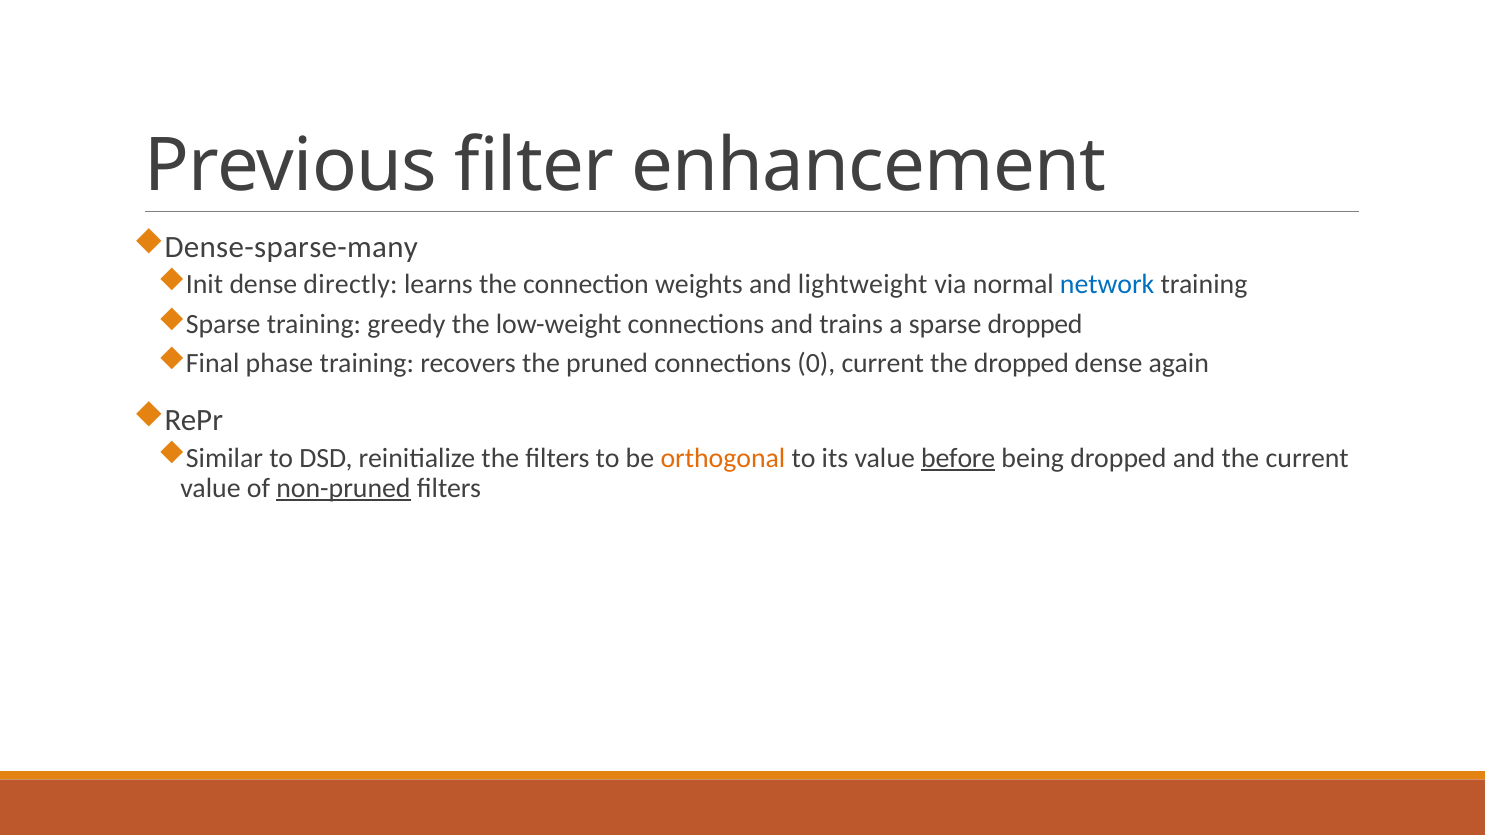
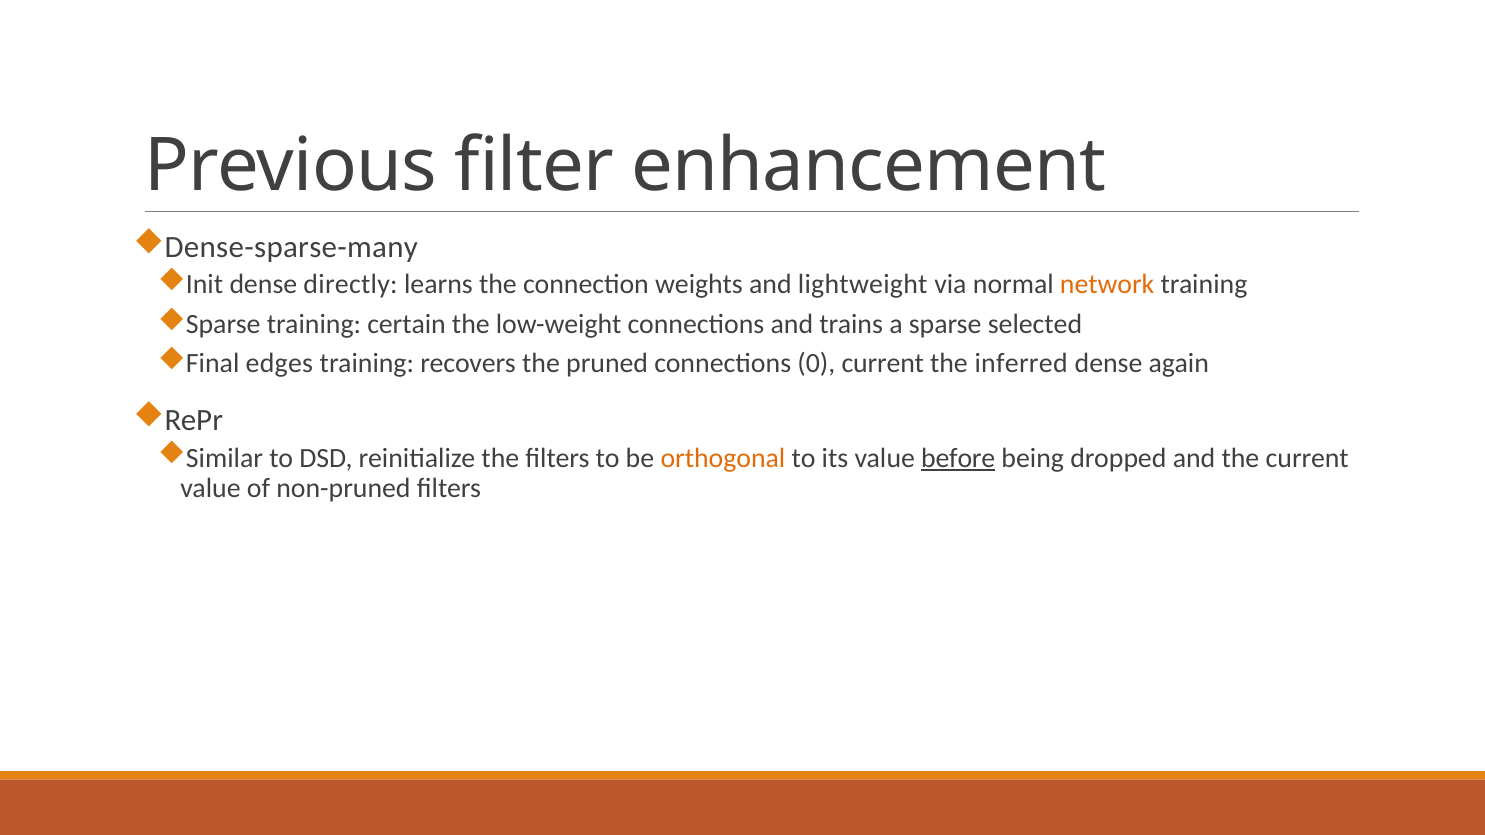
network colour: blue -> orange (1107, 285)
greedy: greedy -> certain (407, 324)
sparse dropped: dropped -> selected (1035, 324)
phase: phase -> edges (279, 364)
the dropped: dropped -> inferred (1021, 364)
non-pruned underline: present -> none (343, 488)
